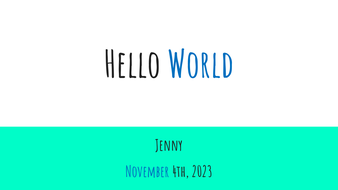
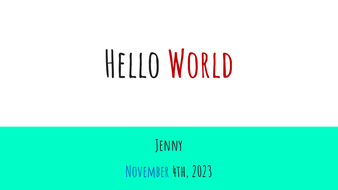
World colour: blue -> red (201, 65)
